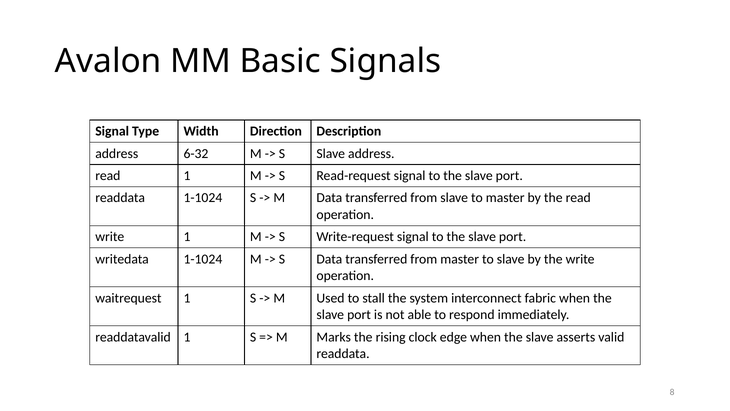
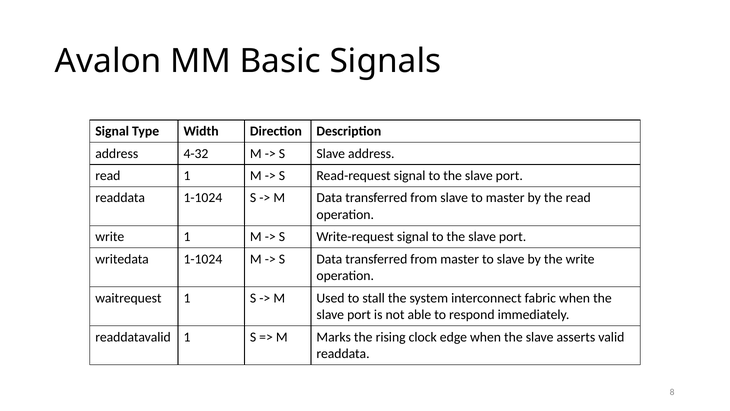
6-32: 6-32 -> 4-32 (196, 153)
